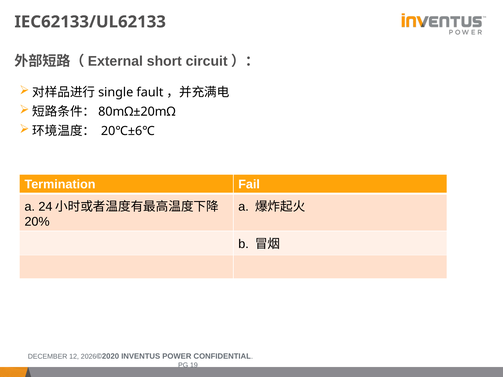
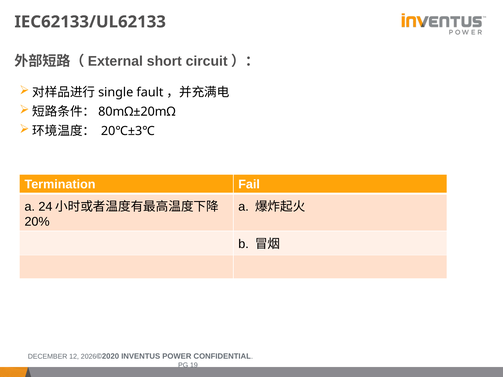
20℃±6℃: 20℃±6℃ -> 20℃±3℃ (128, 131)
